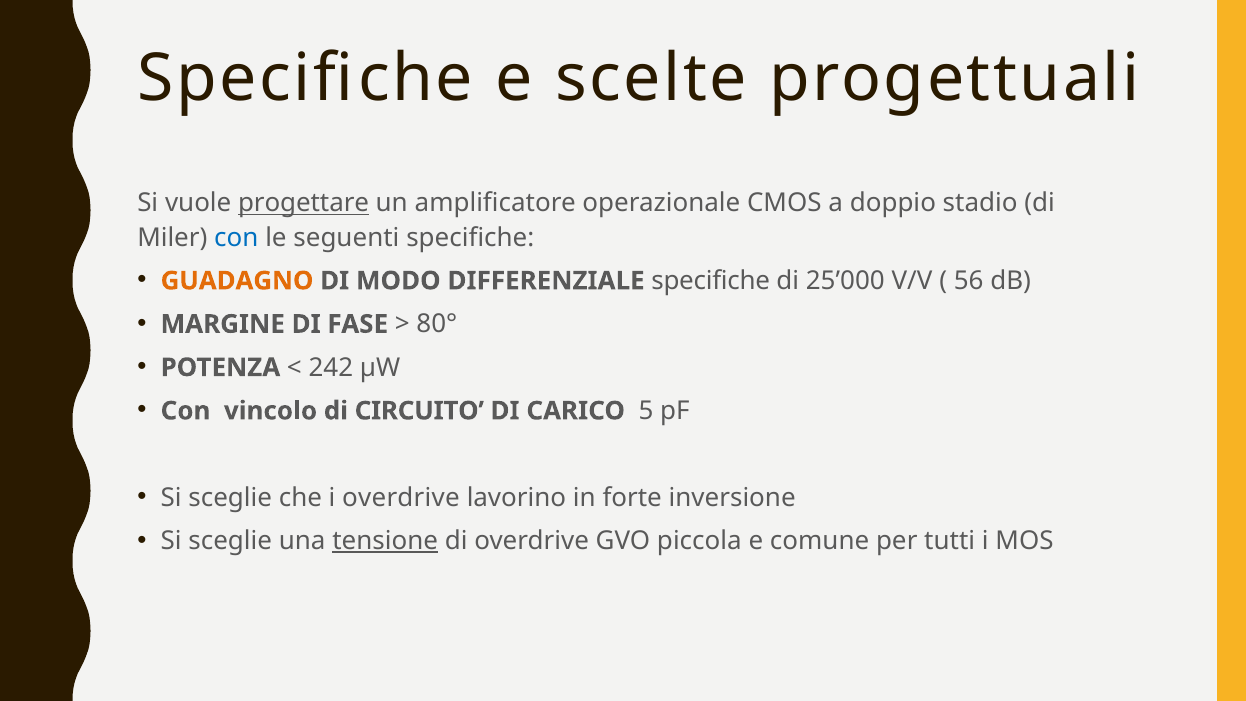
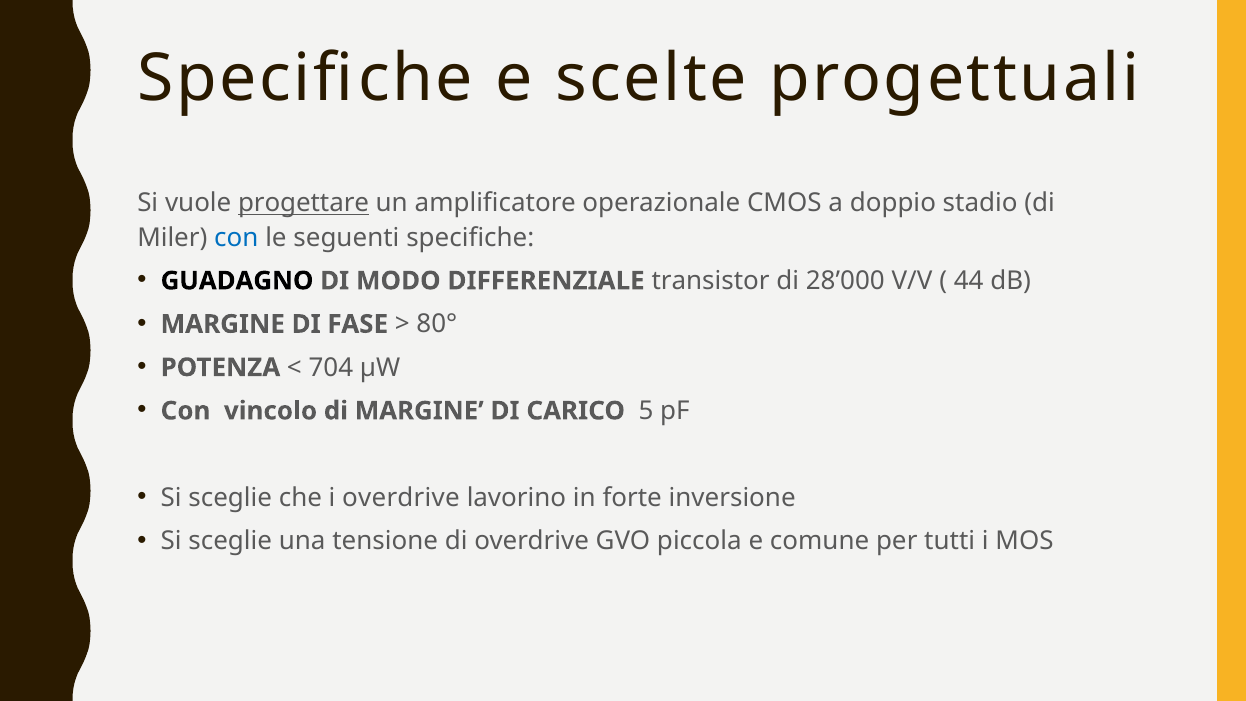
GUADAGNO colour: orange -> black (237, 281)
DIFFERENZIALE specifiche: specifiche -> transistor (711, 281)
25’000: 25’000 -> 28’000 (845, 281)
56: 56 -> 44 (969, 281)
242: 242 -> 704 (331, 367)
di CIRCUITO: CIRCUITO -> MARGINE (419, 411)
tensione underline: present -> none (385, 541)
